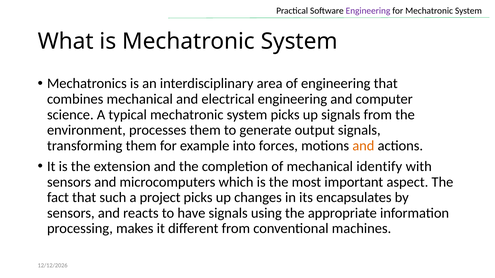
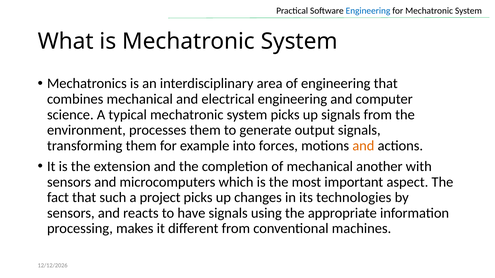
Engineering colour: purple -> blue (368, 11)
identify: identify -> another (379, 167)
encapsulates: encapsulates -> technologies (354, 198)
